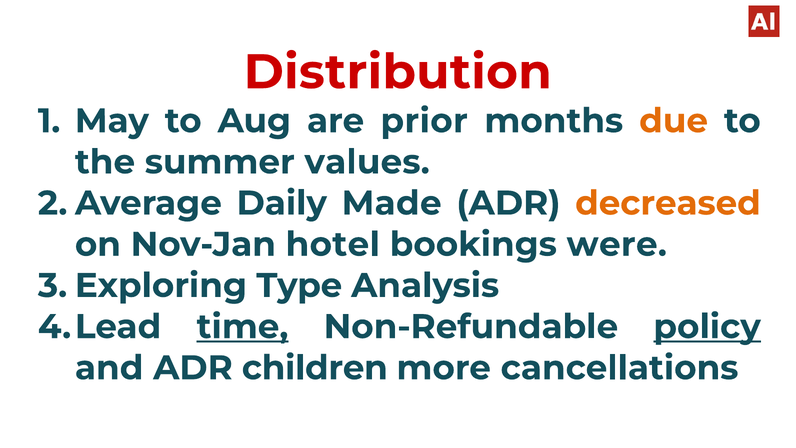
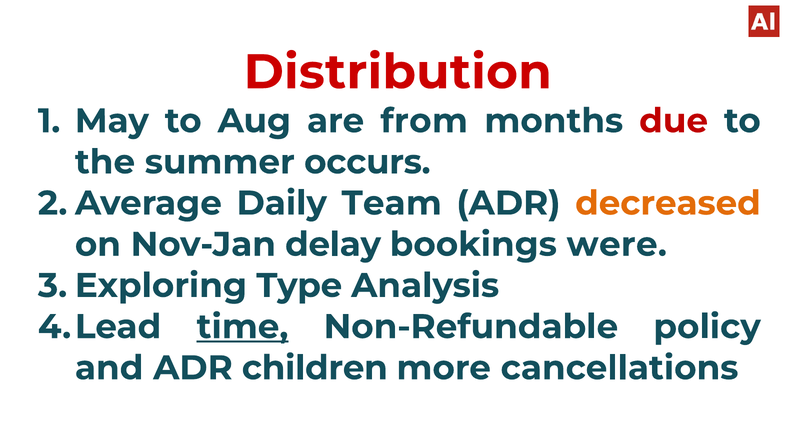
prior: prior -> from (424, 121)
due colour: orange -> red (674, 121)
values: values -> occurs (367, 162)
Made: Made -> Team (392, 203)
hotel: hotel -> delay (333, 244)
policy underline: present -> none (707, 327)
